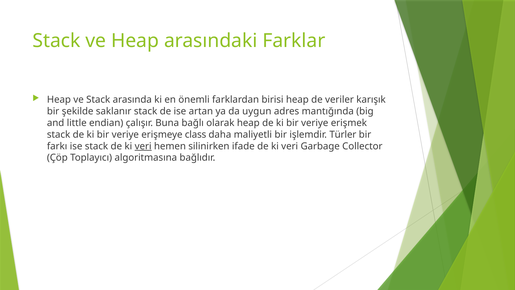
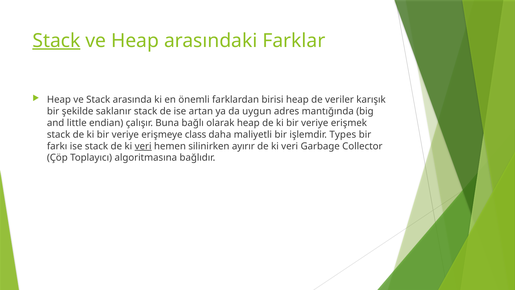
Stack underline: none -> present (56, 41)
Türler: Türler -> Types (343, 134)
ifade: ifade -> ayırır (243, 146)
